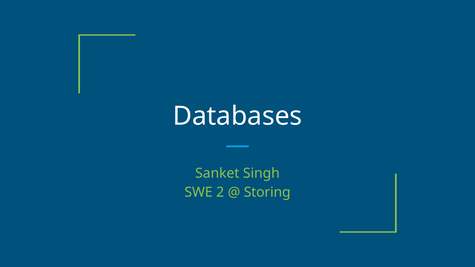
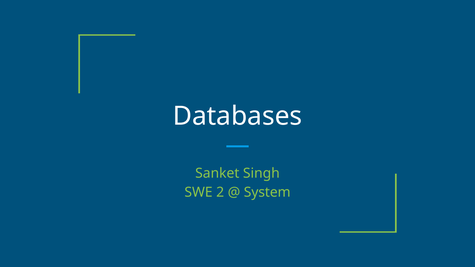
Storing: Storing -> System (267, 192)
